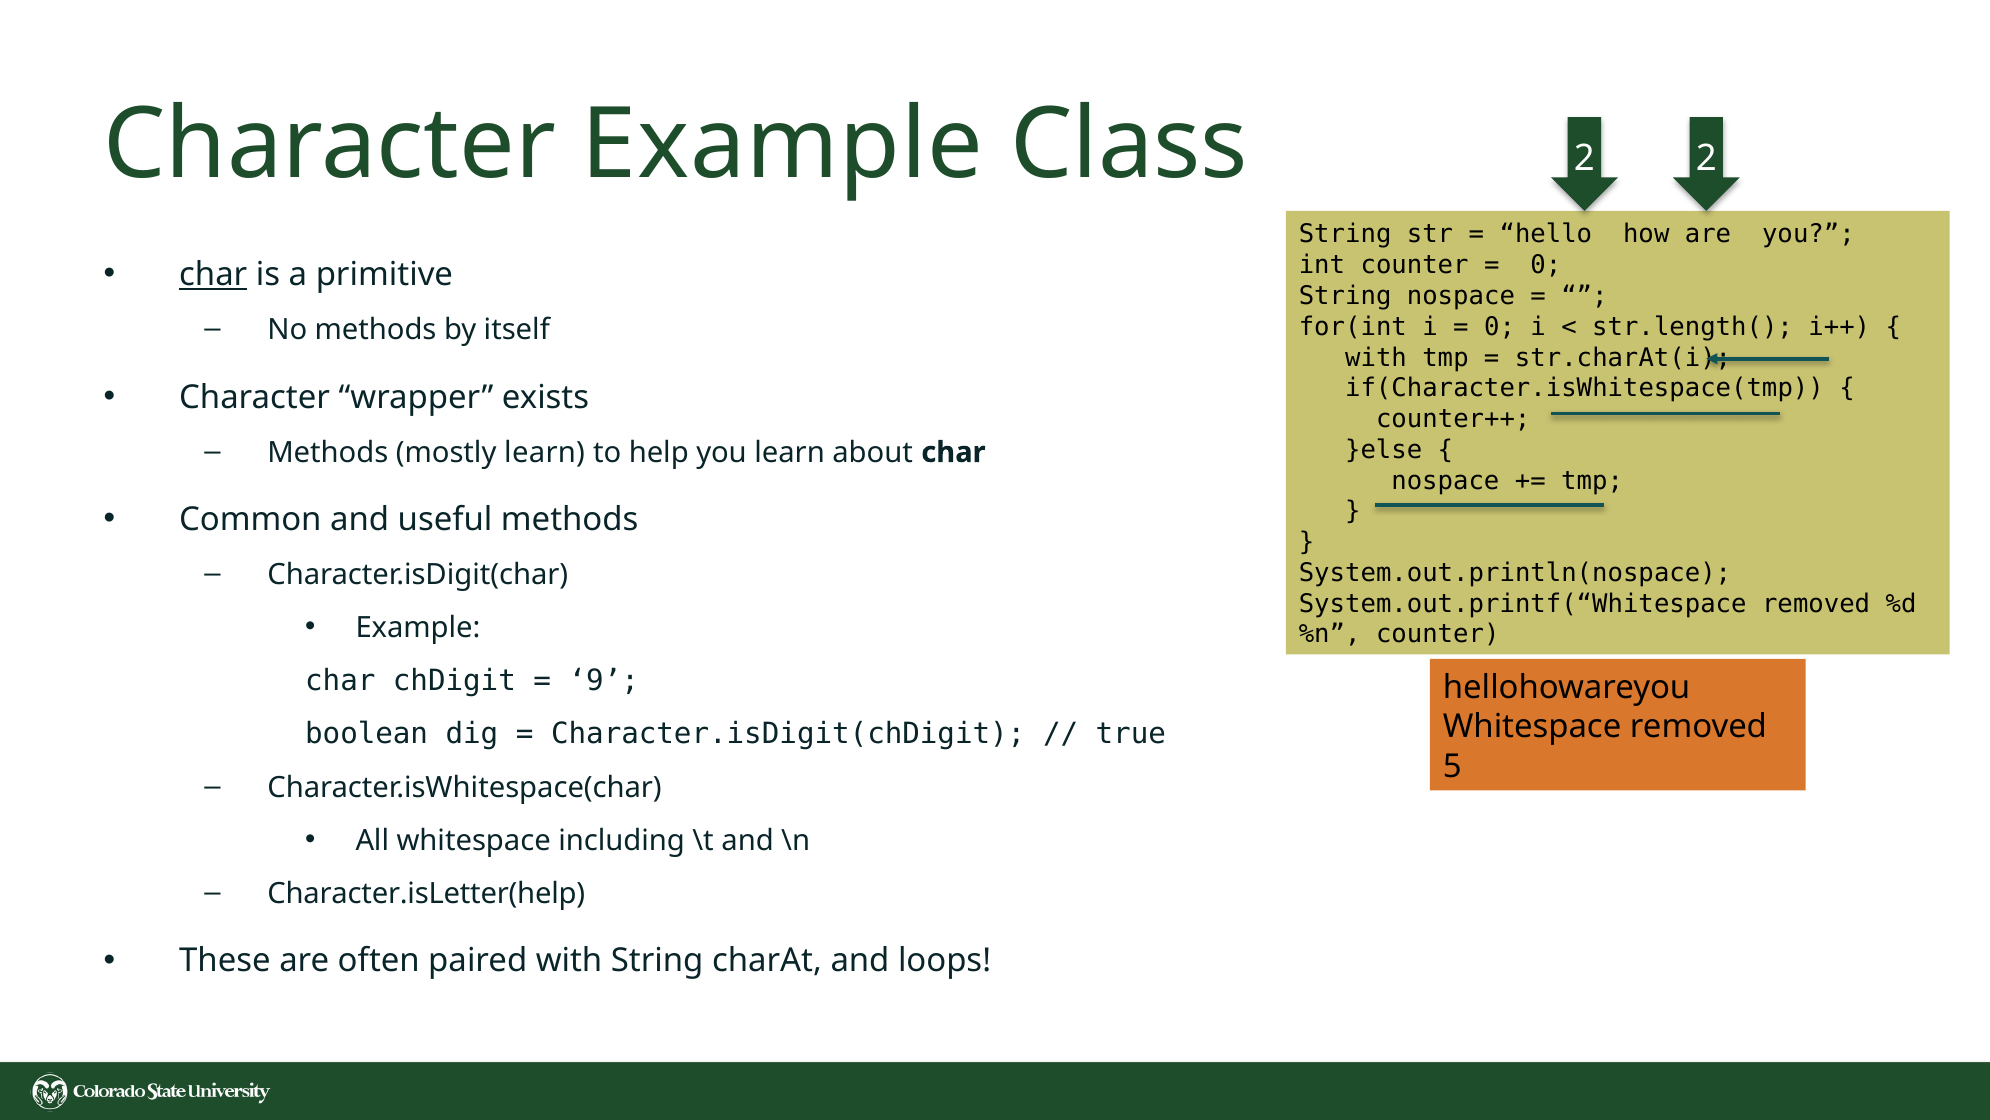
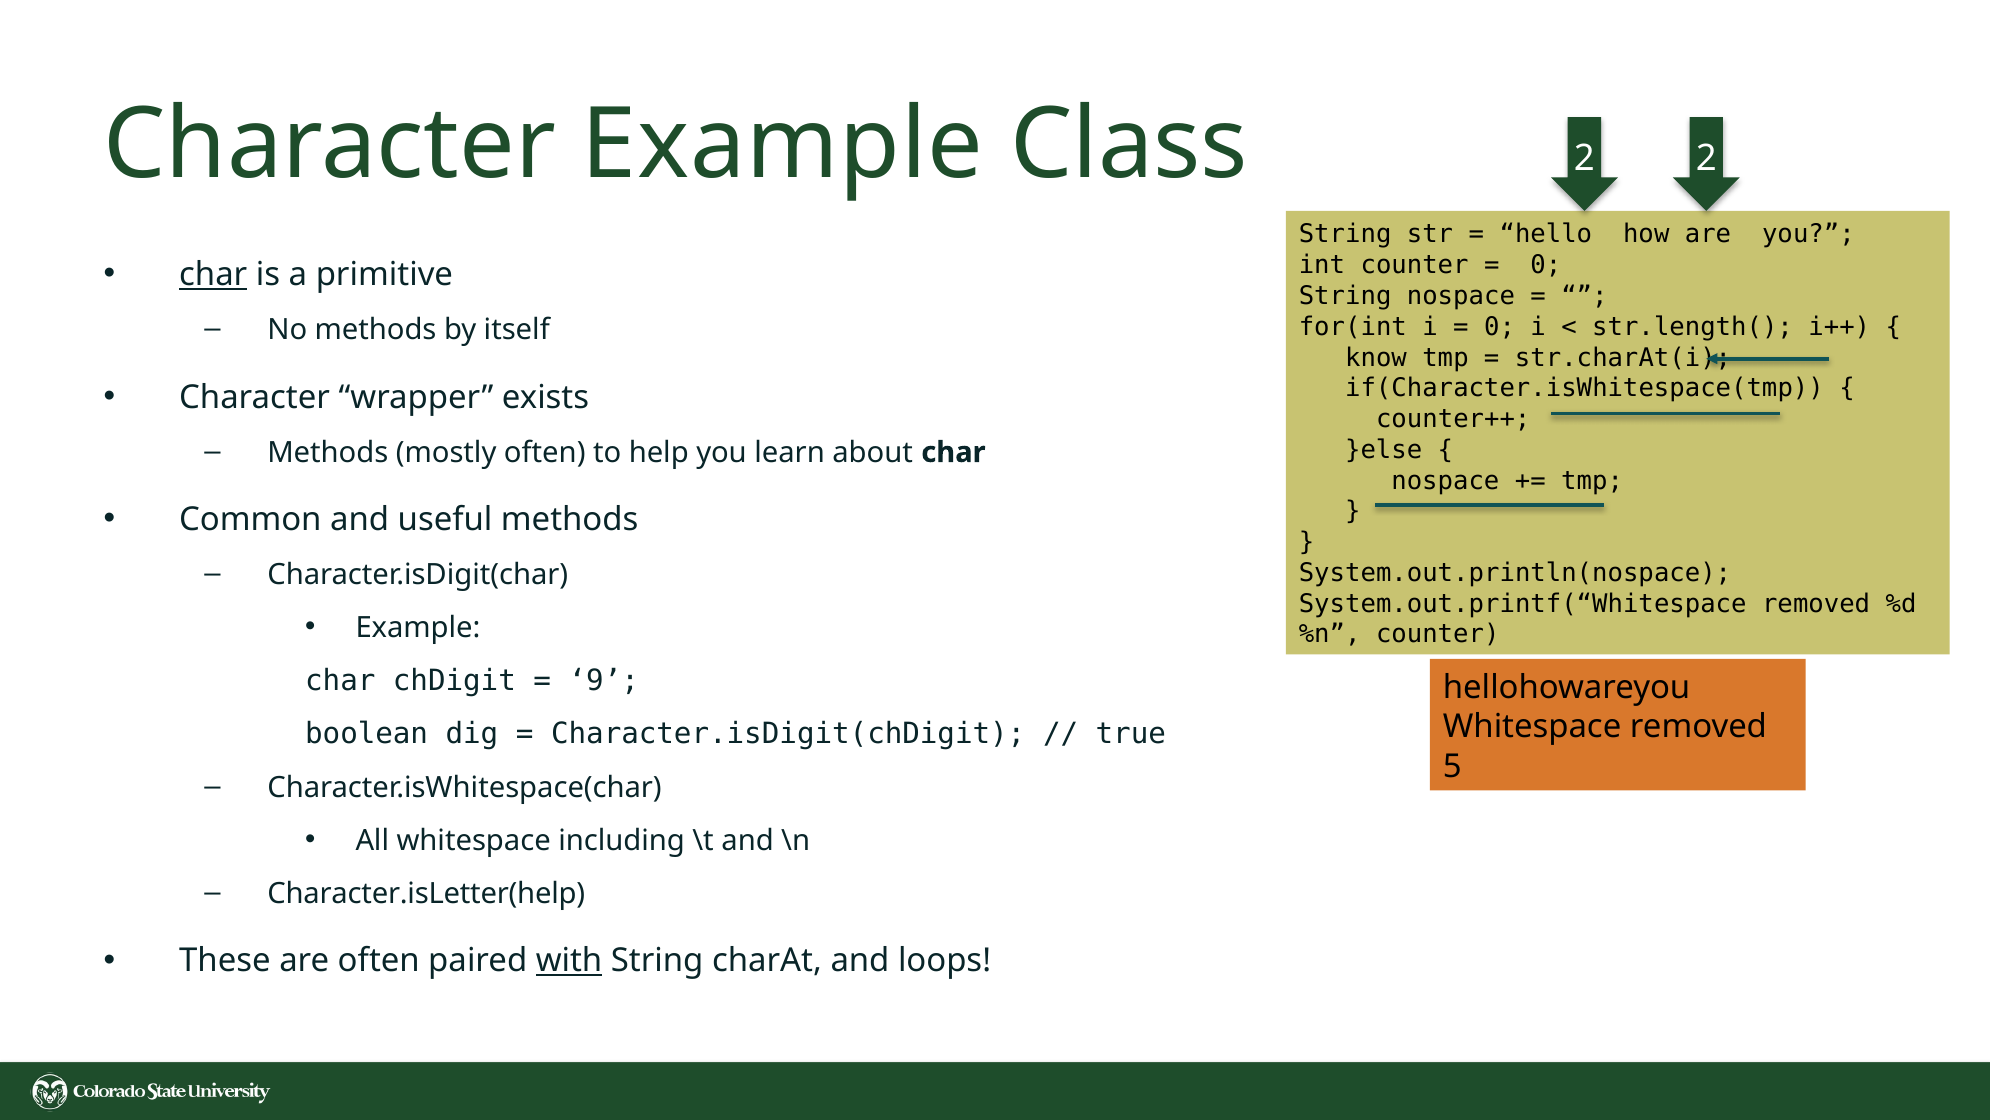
with: with -> know (1376, 357)
mostly learn: learn -> often (545, 452)
with underline: none -> present (569, 961)
